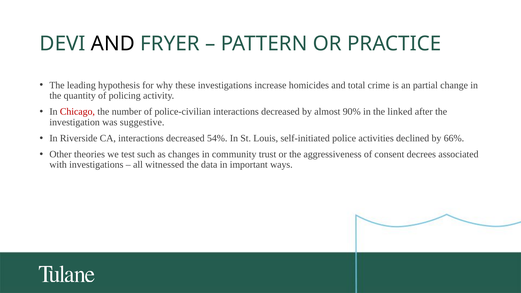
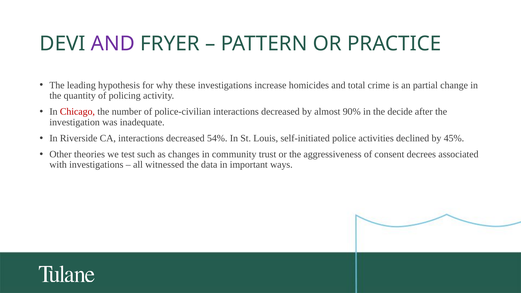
AND colour: black -> purple (113, 44)
linked: linked -> decide (400, 112)
suggestive: suggestive -> inadequate (142, 122)
66%: 66% -> 45% (454, 138)
